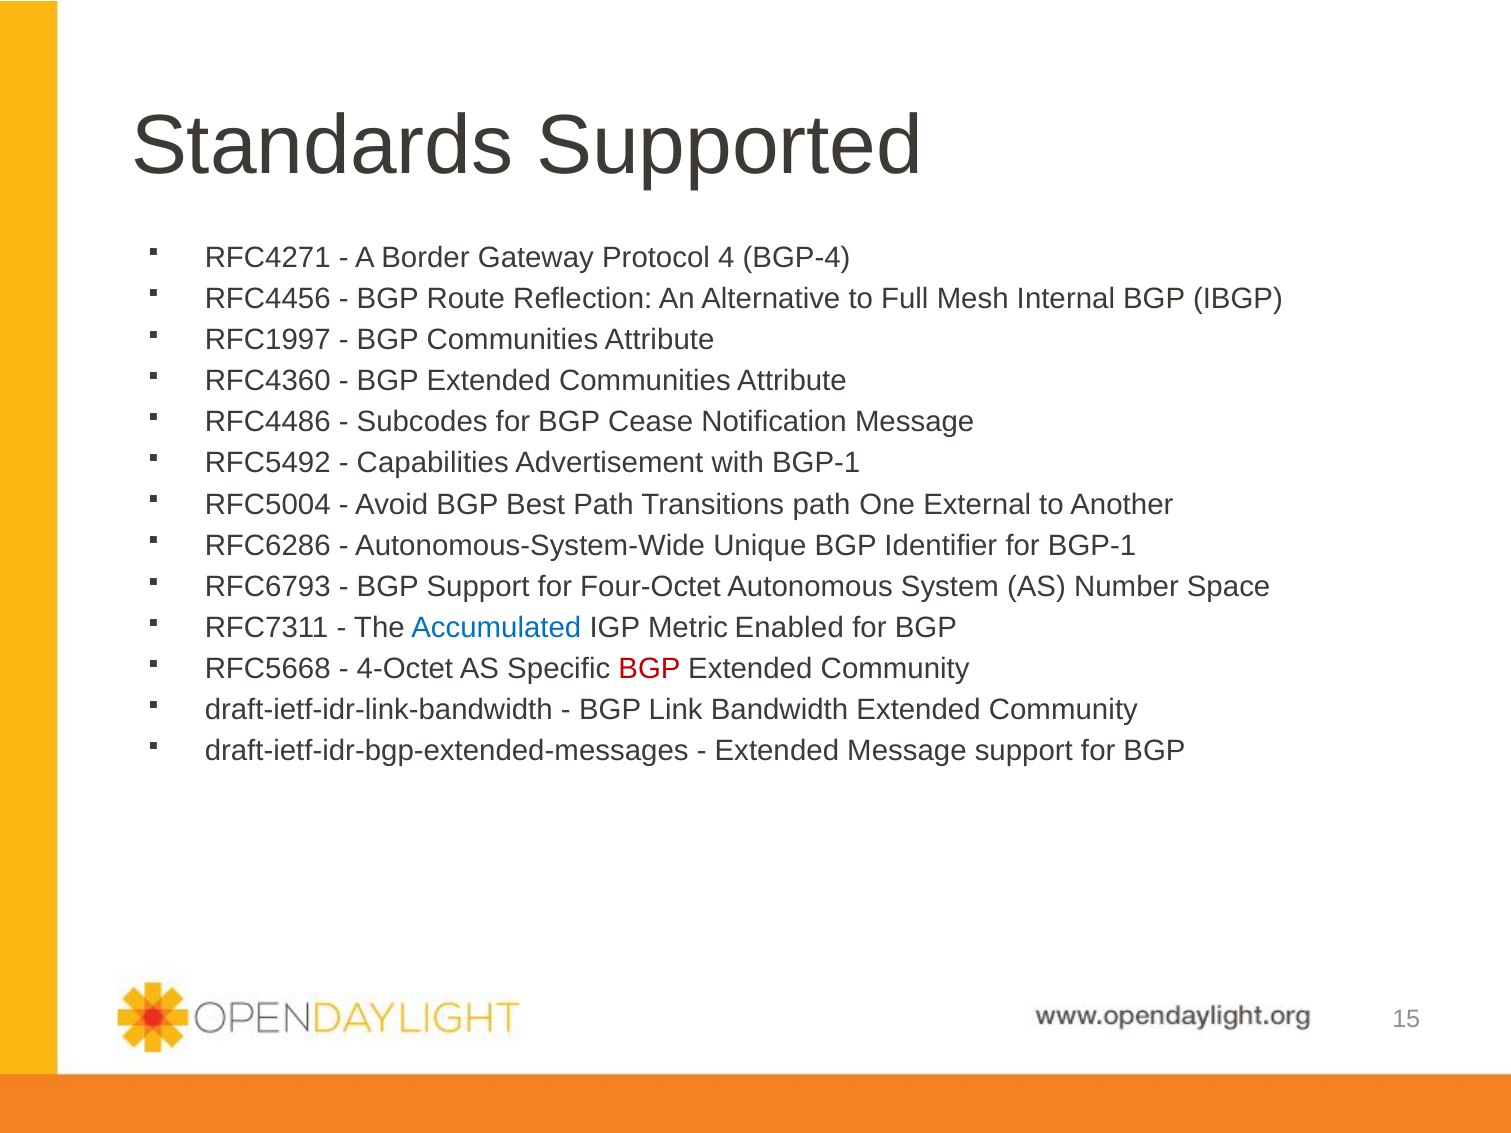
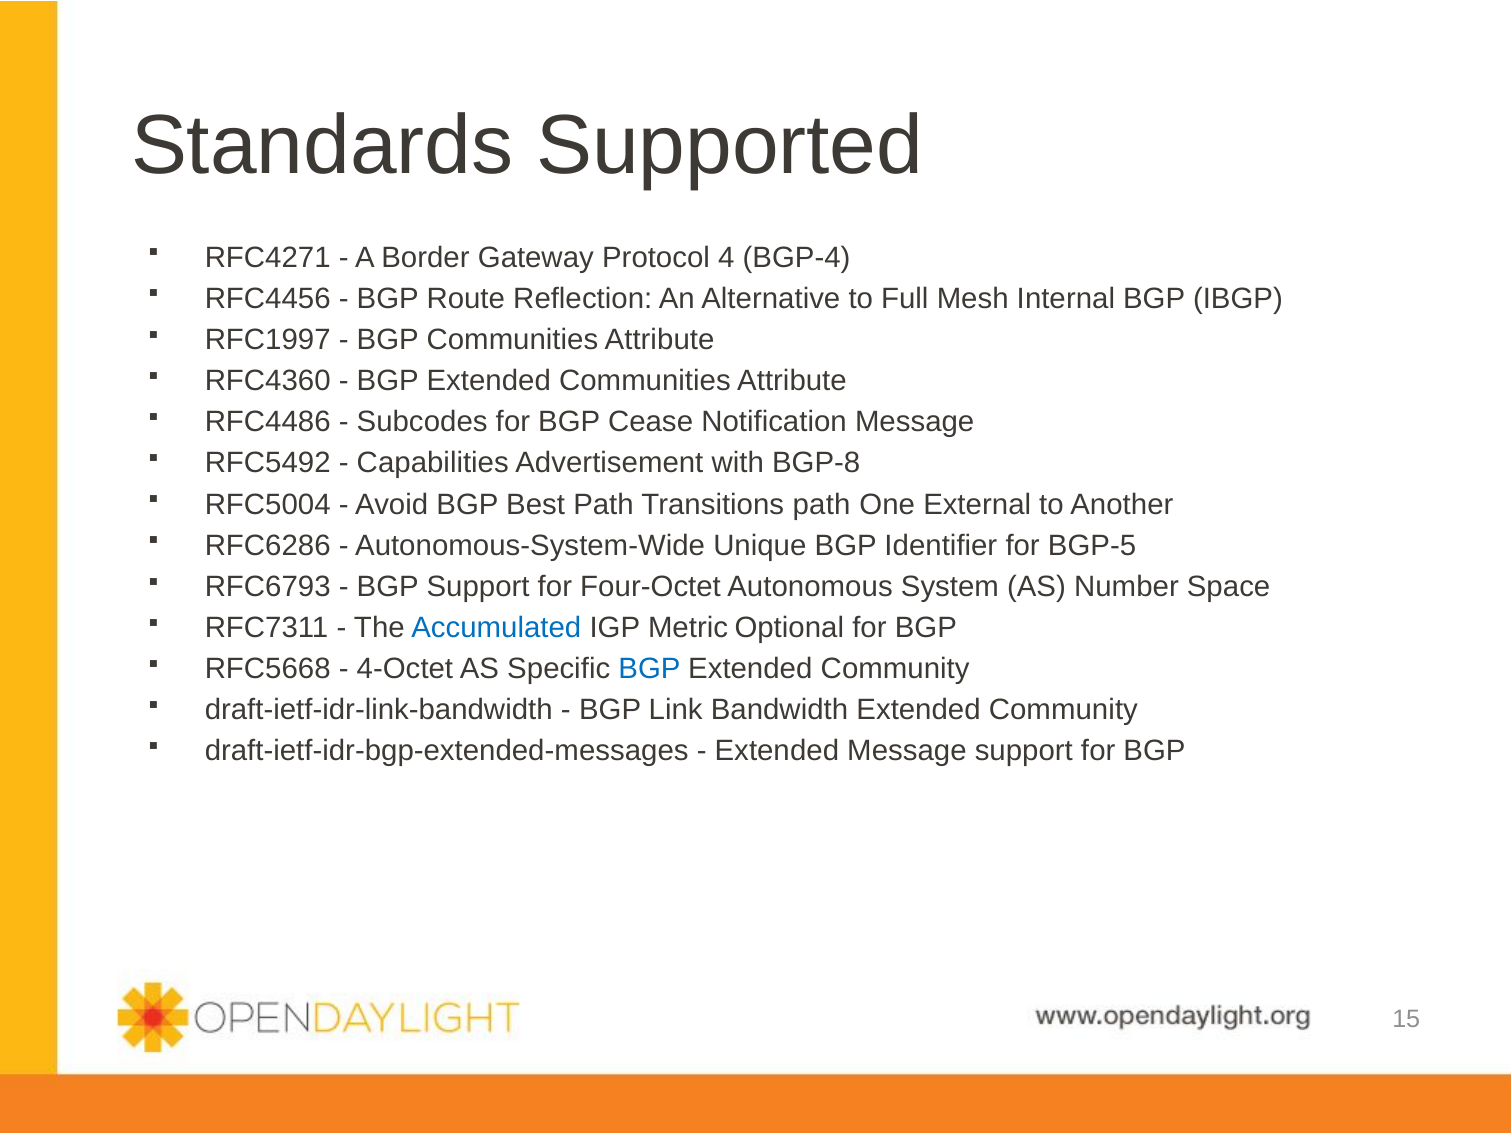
with BGP-1: BGP-1 -> BGP-8 (816, 463)
for BGP-1: BGP-1 -> BGP-5 (1092, 546)
Enabled: Enabled -> Optional (789, 628)
BGP colour: red -> blue (649, 669)
